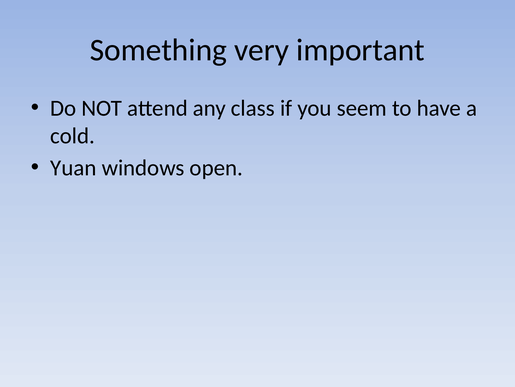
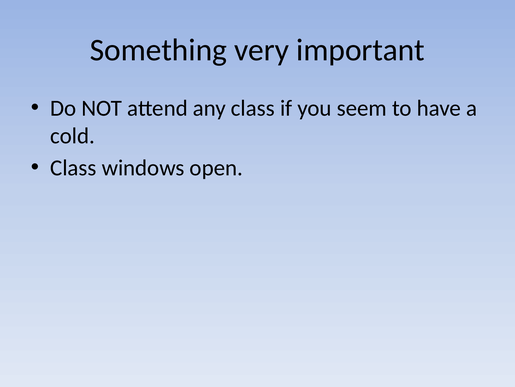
Yuan: Yuan -> Class (73, 168)
